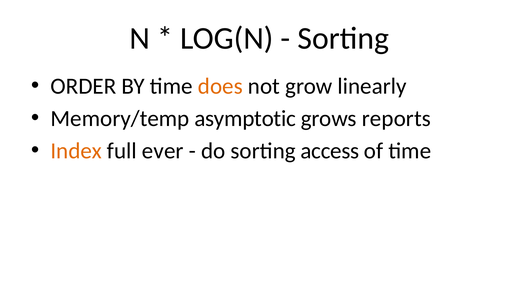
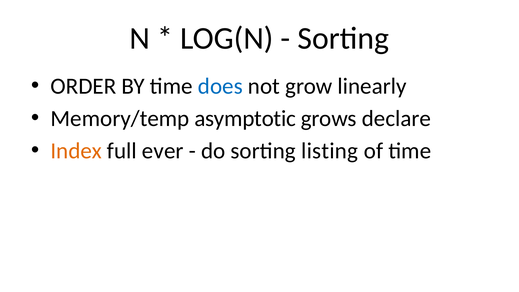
does colour: orange -> blue (220, 86)
reports: reports -> declare (396, 118)
access: access -> listing (330, 151)
